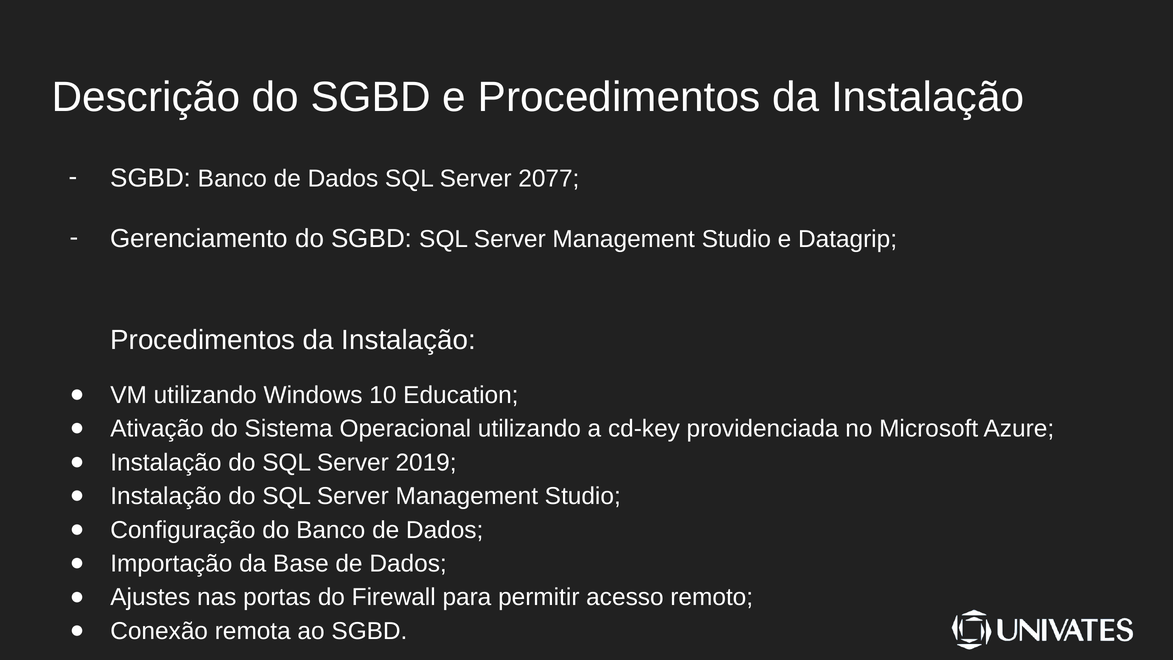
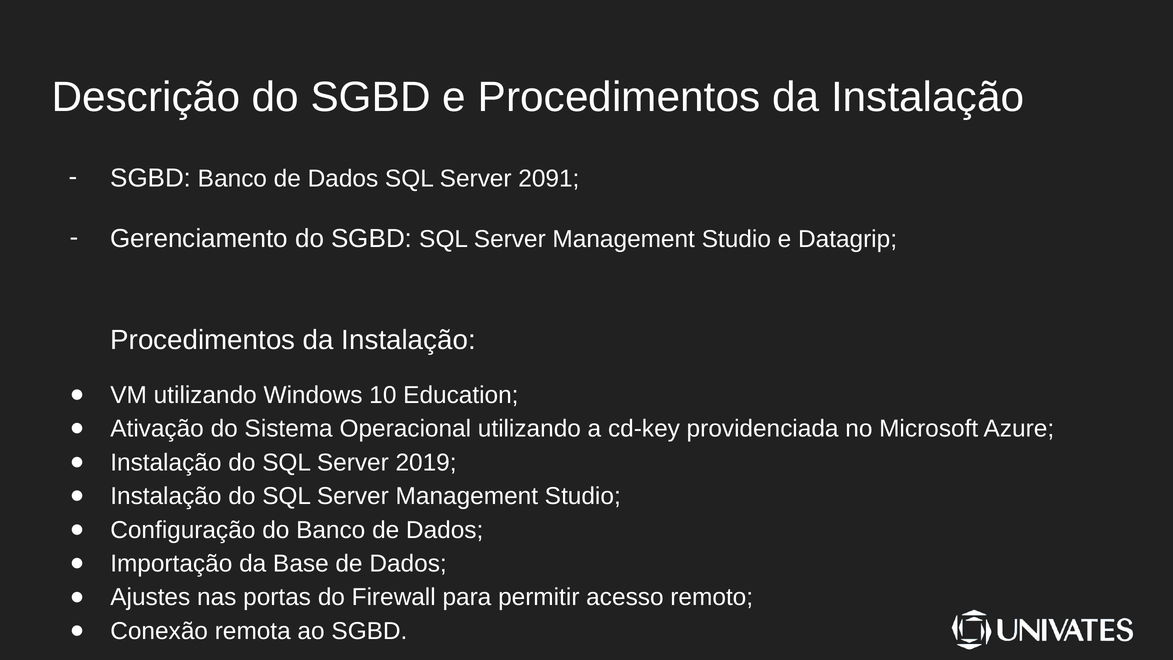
2077: 2077 -> 2091 (549, 179)
